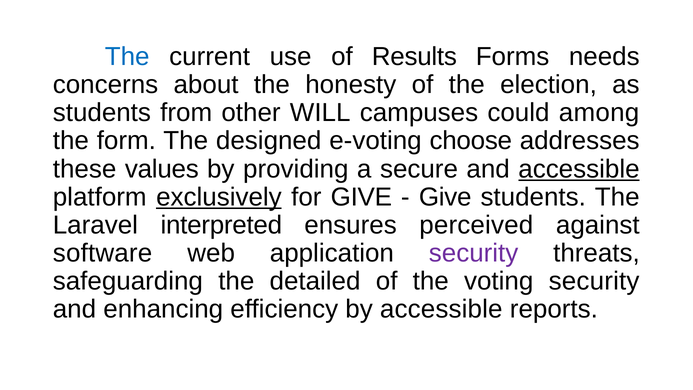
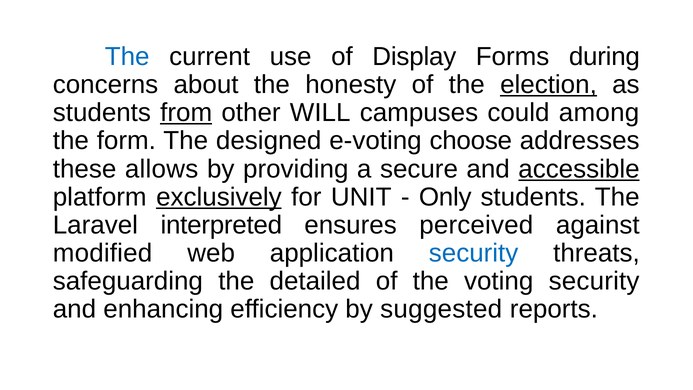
Results: Results -> Display (414, 57)
needs: needs -> during (604, 57)
election underline: none -> present (548, 85)
from underline: none -> present (186, 113)
values: values -> allows (162, 169)
for GIVE: GIVE -> UNIT (361, 197)
Give: Give -> Only (445, 197)
software: software -> modified (103, 253)
security colour: purple -> blue (474, 253)
by accessible: accessible -> suggested (441, 309)
